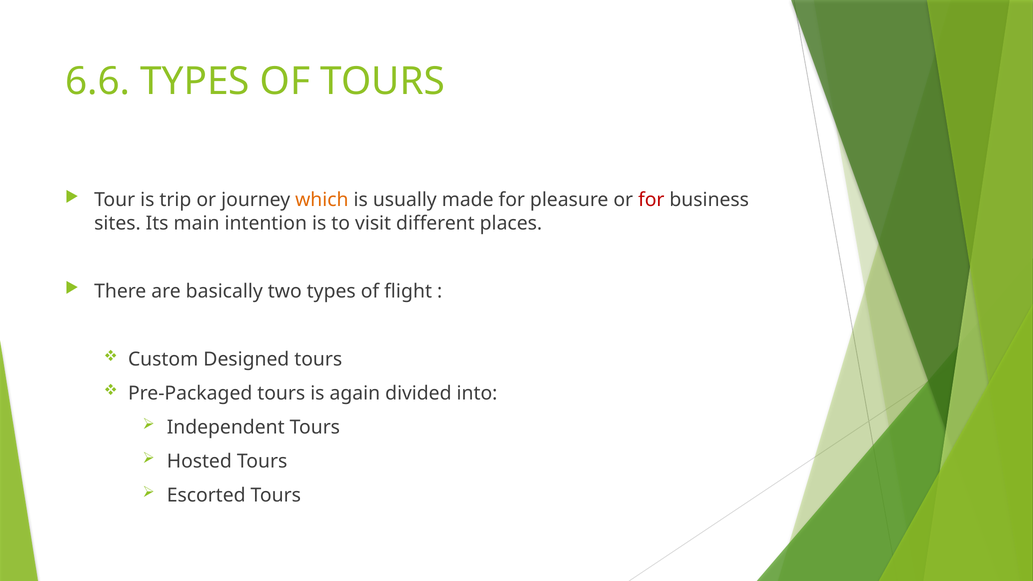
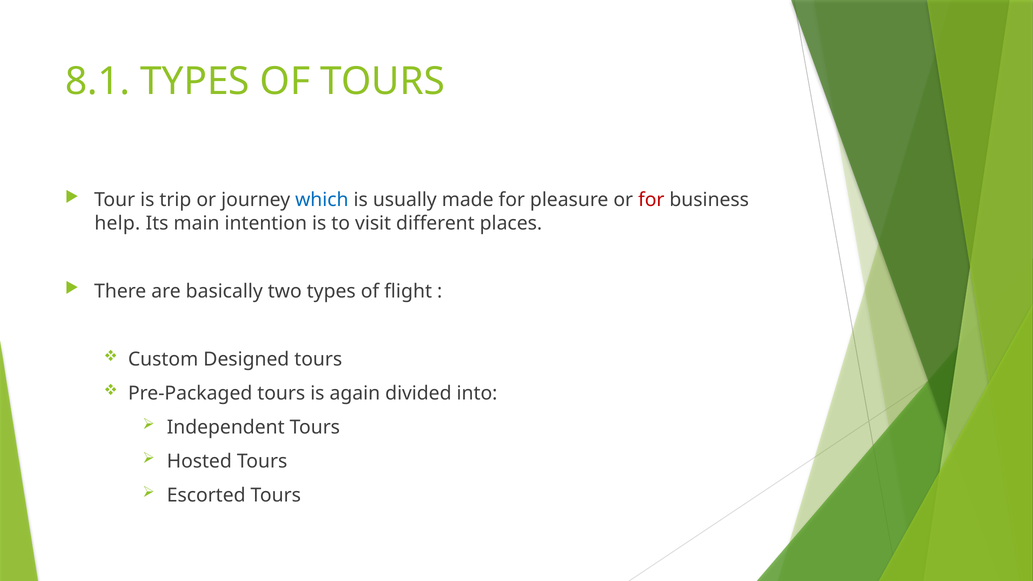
6.6: 6.6 -> 8.1 (98, 81)
which colour: orange -> blue (322, 200)
sites: sites -> help (117, 223)
